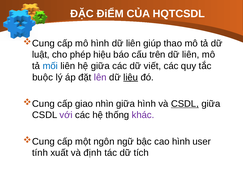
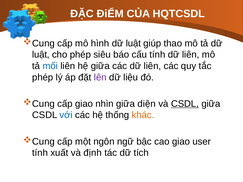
hình dữ liên: liên -> luật (133, 43)
hiệu: hiệu -> siêu (102, 55)
cấu trên: trên -> tính (157, 55)
các dữ viết: viết -> liên (152, 66)
buộc: buộc -> phép (43, 77)
liệu underline: present -> none (131, 77)
giữa hình: hình -> diện (147, 104)
với colour: purple -> blue (66, 115)
khác colour: purple -> orange (143, 115)
cao hình: hình -> giao (181, 142)
